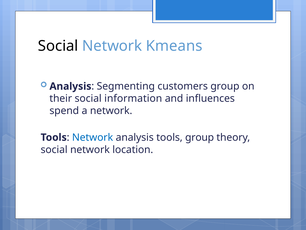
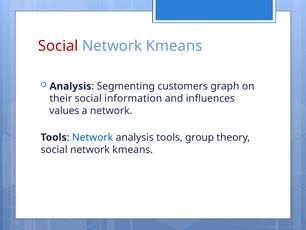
Social colour: black -> red (58, 46)
customers group: group -> graph (225, 86)
spend: spend -> values (64, 111)
location: location -> kmeans (133, 149)
